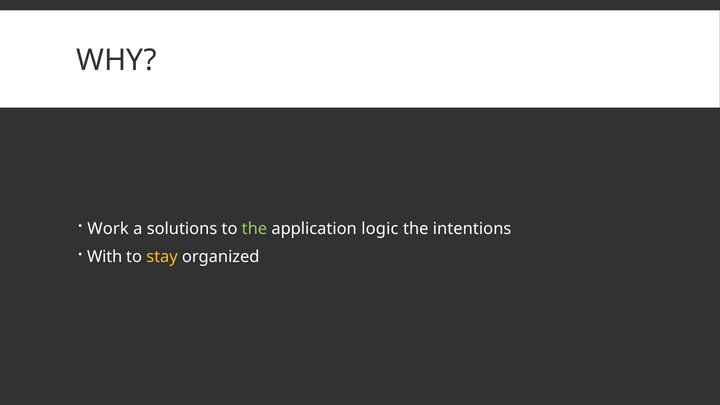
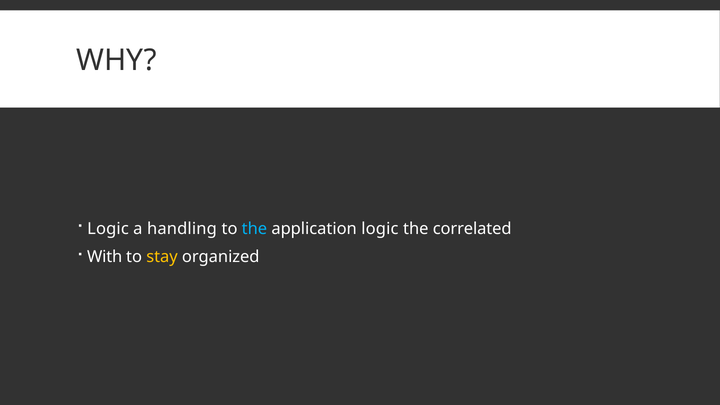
Work: Work -> Logic (108, 229)
solutions: solutions -> handling (182, 229)
the colour: light green -> light blue (254, 229)
intentions: intentions -> correlated (472, 229)
